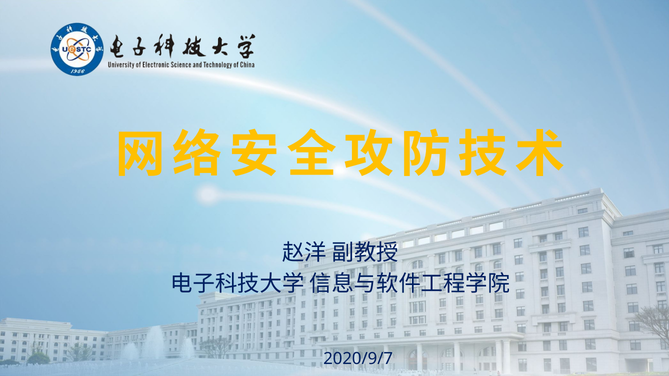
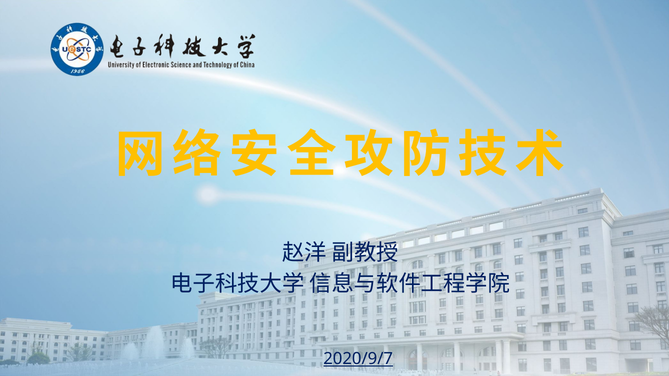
2020/9/7 underline: none -> present (358, 359)
